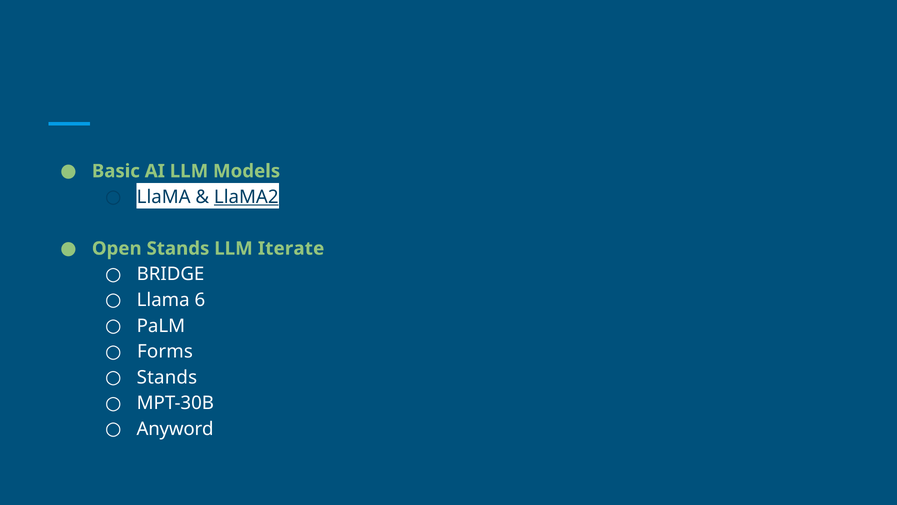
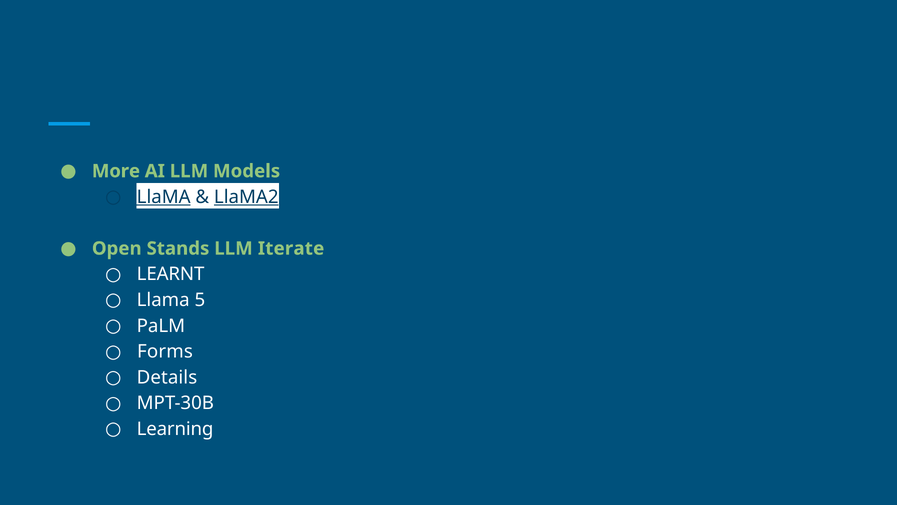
Basic: Basic -> More (116, 171)
LlaMA underline: none -> present (164, 197)
BRIDGE: BRIDGE -> LEARNT (171, 274)
6: 6 -> 5 (200, 300)
Stands: Stands -> Details (167, 377)
Anyword: Anyword -> Learning (175, 429)
